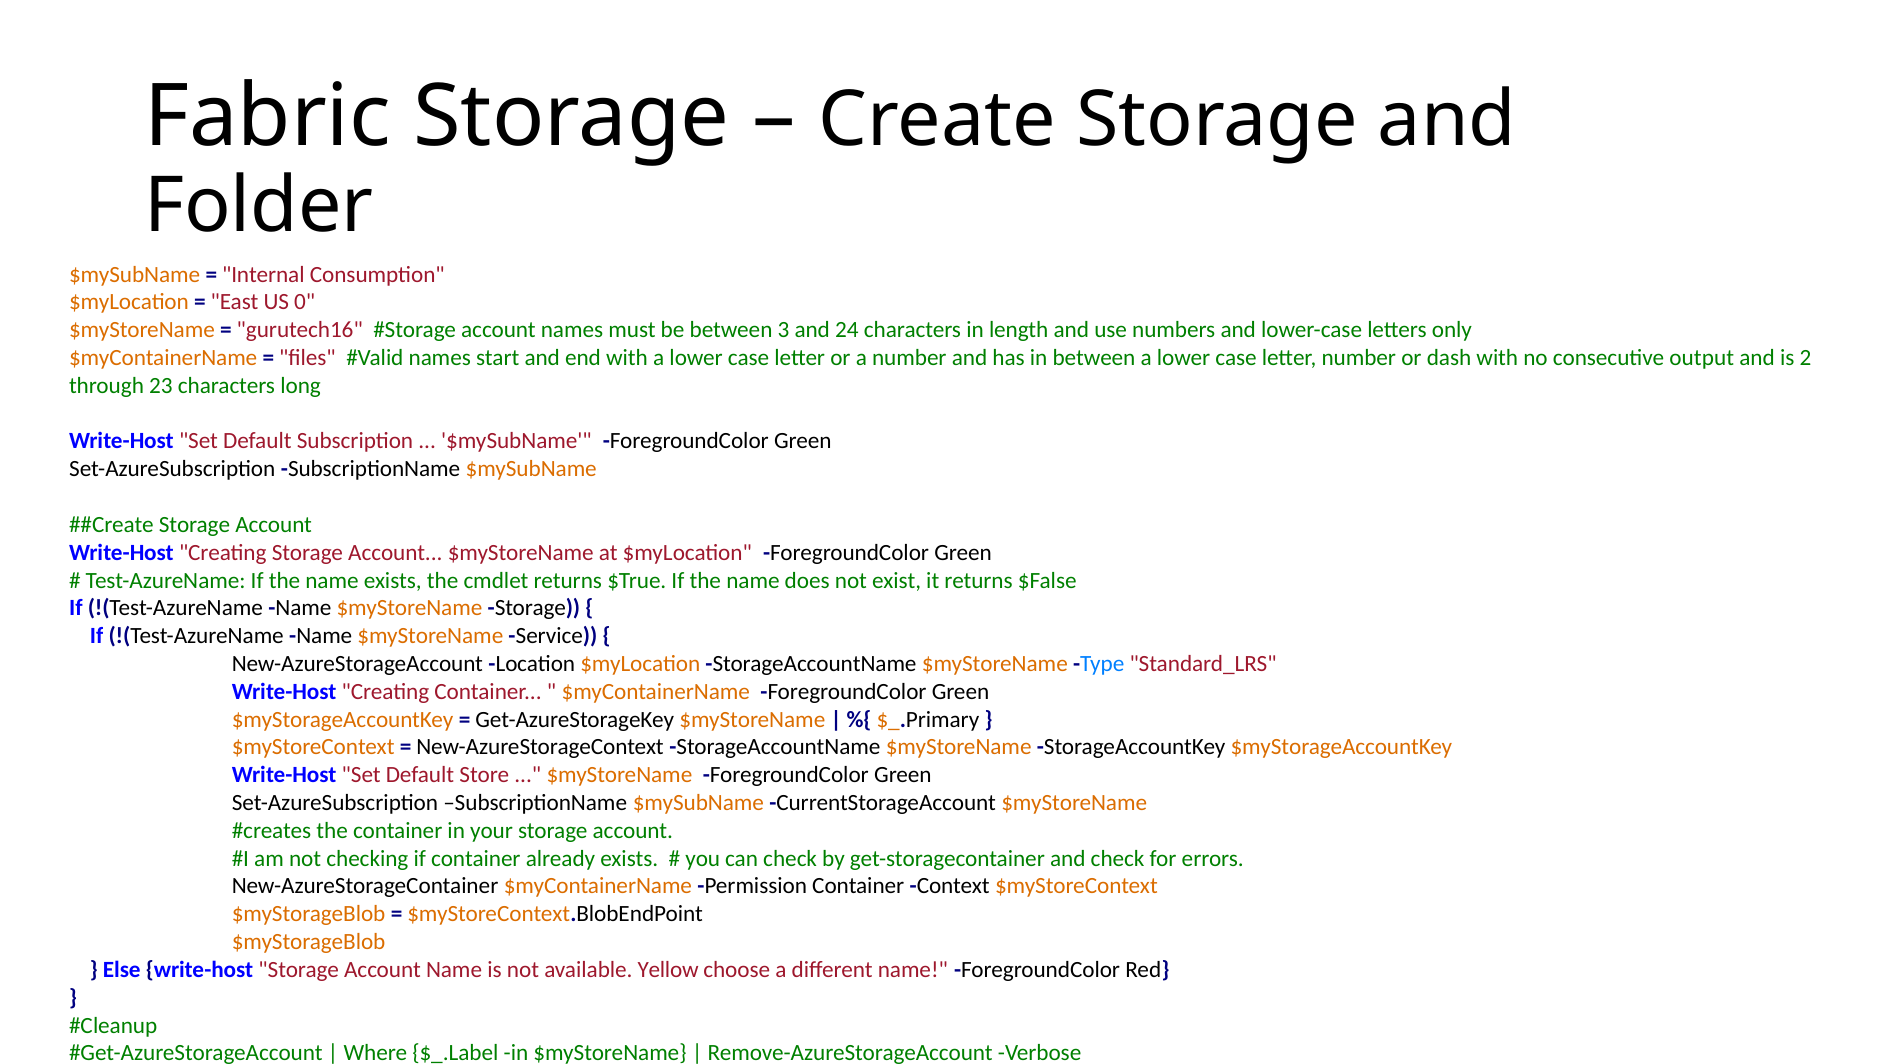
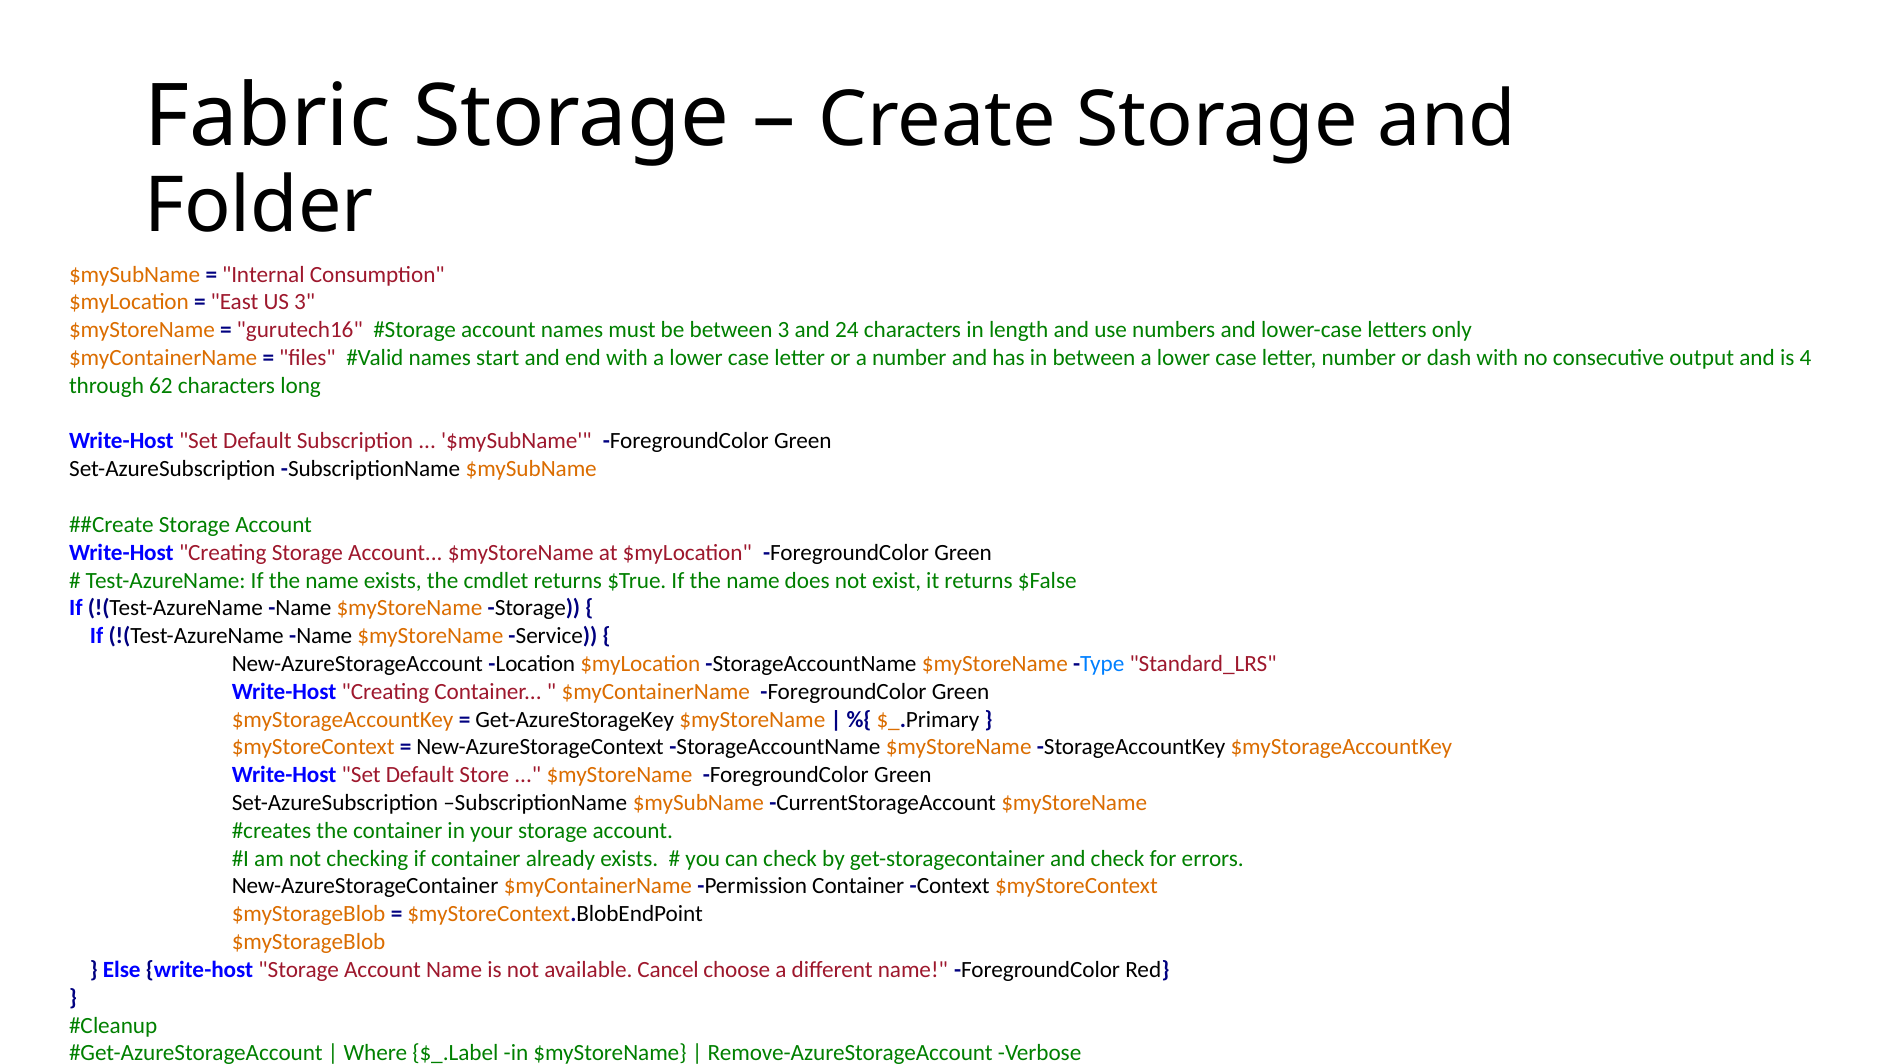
US 0: 0 -> 3 (305, 302)
2: 2 -> 4 (1805, 358)
23: 23 -> 62 (161, 386)
Yellow: Yellow -> Cancel (668, 969)
